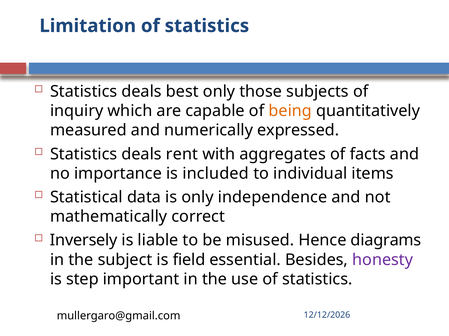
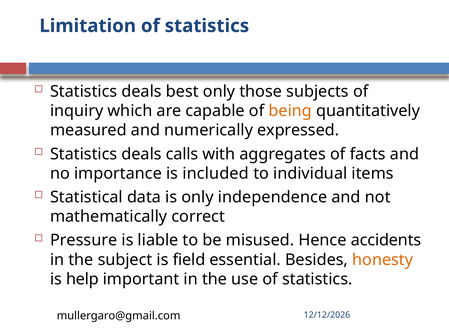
rent: rent -> calls (182, 154)
Inversely: Inversely -> Pressure (84, 241)
diagrams: diagrams -> accidents (386, 241)
honesty colour: purple -> orange (383, 260)
step: step -> help (82, 280)
